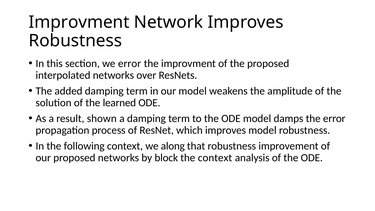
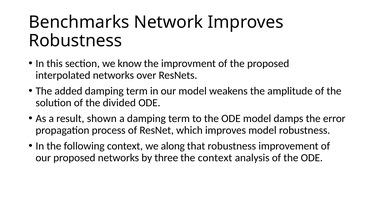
Improvment: Improvment -> Benchmarks (79, 22)
we error: error -> know (130, 63)
learned: learned -> divided (119, 103)
block: block -> three (166, 158)
